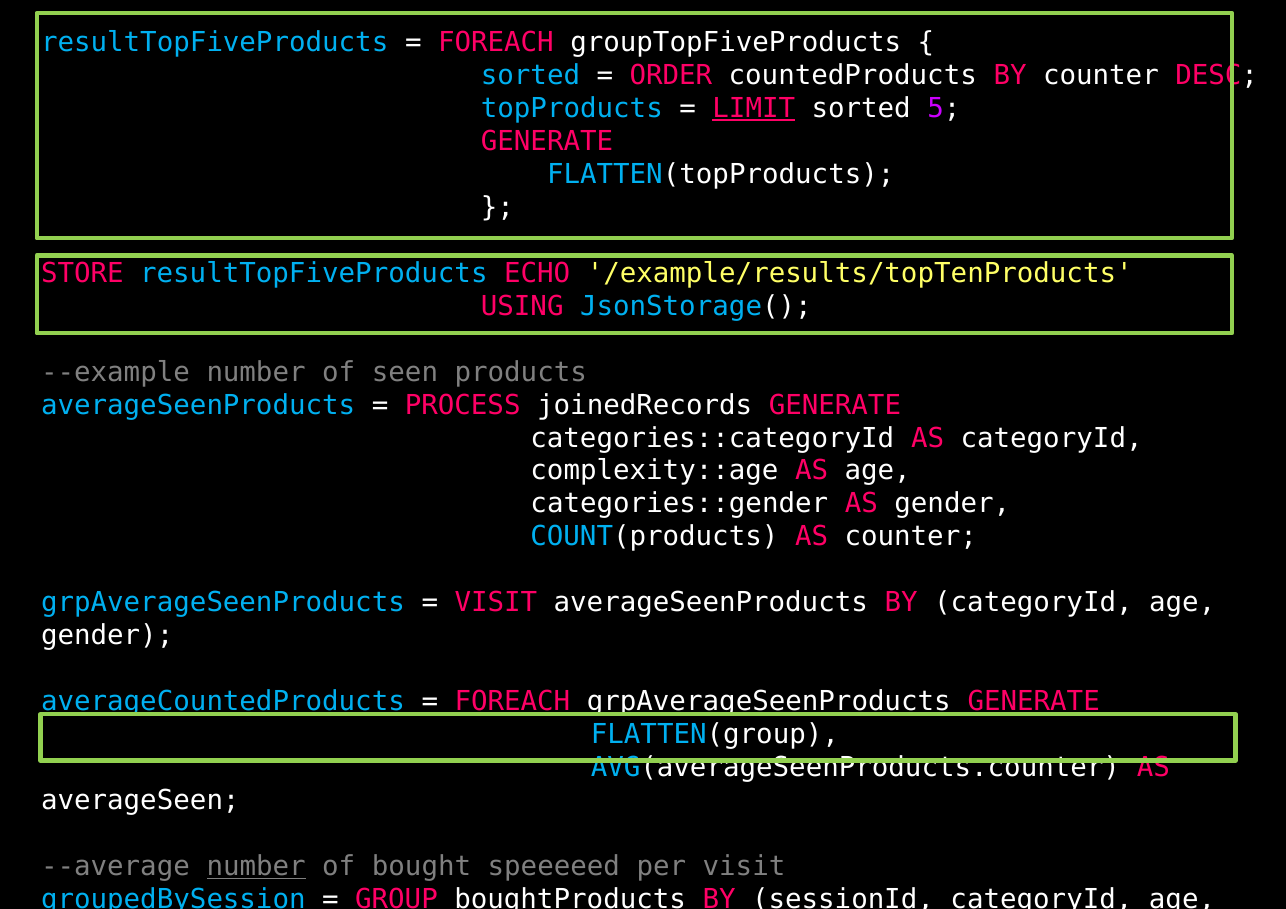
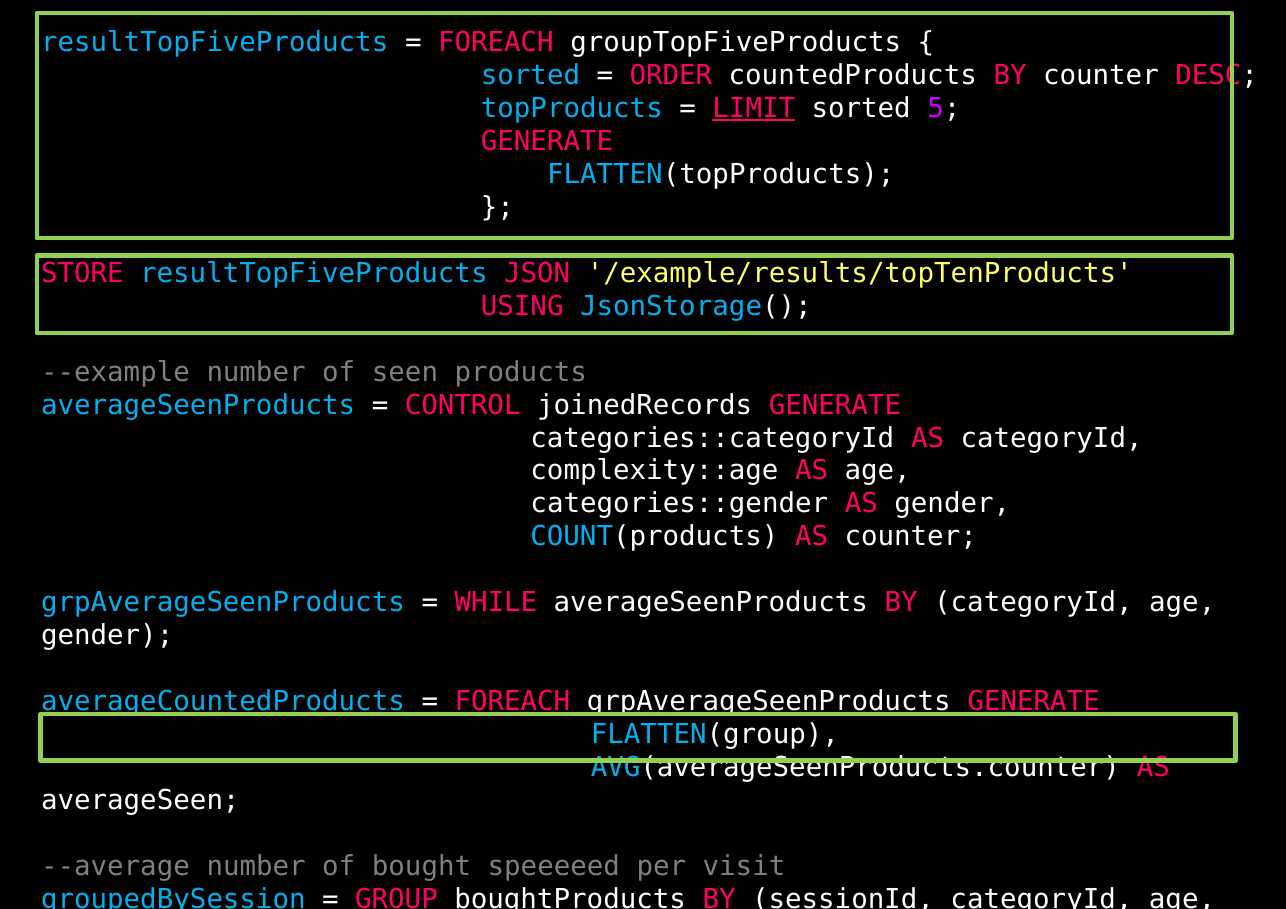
ECHO: ECHO -> JSON (537, 273)
PROCESS: PROCESS -> CONTROL (463, 405)
VISIT: VISIT -> WHILE (496, 603)
number underline: present -> none (256, 867)
